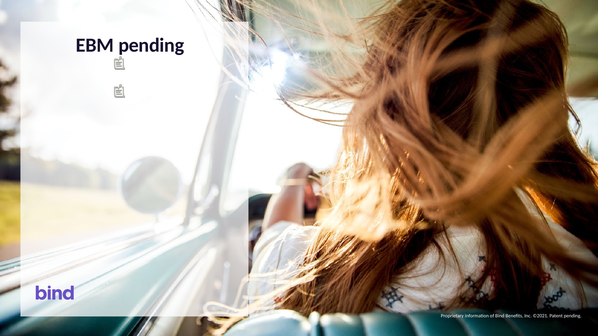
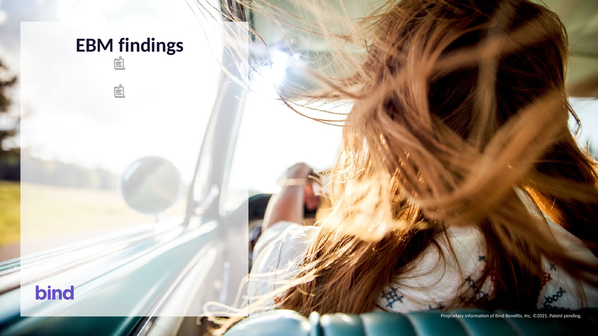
EBM pending: pending -> findings (151, 45)
